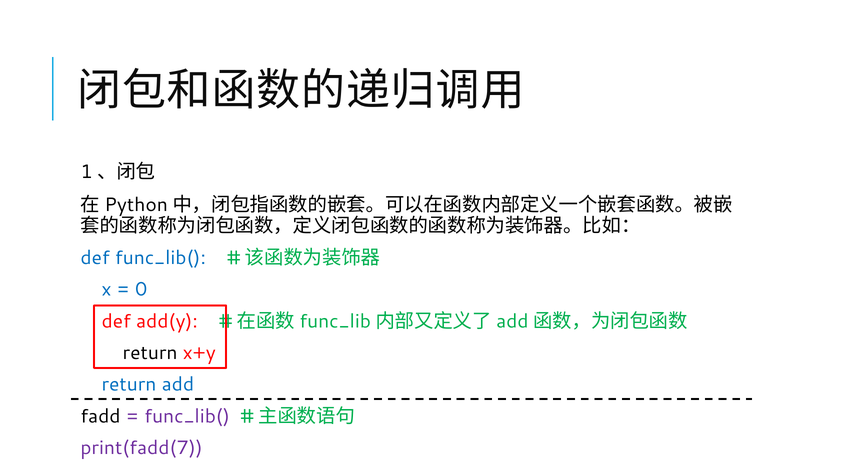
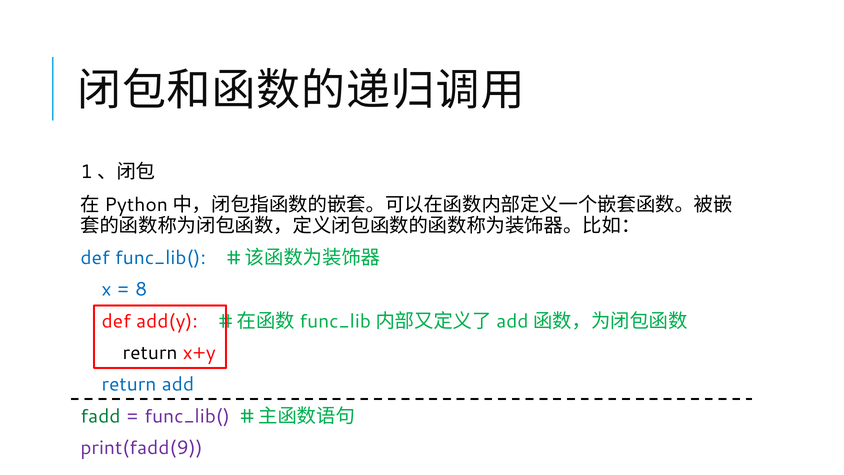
0: 0 -> 8 (141, 289)
fadd colour: black -> green (100, 416)
print(fadd(7: print(fadd(7 -> print(fadd(9 (142, 448)
